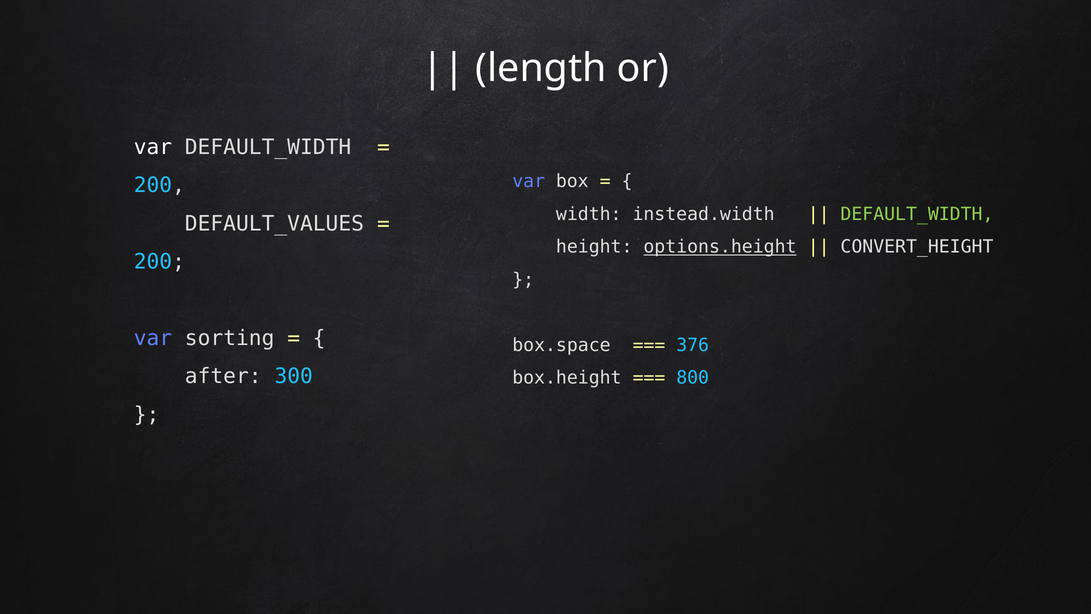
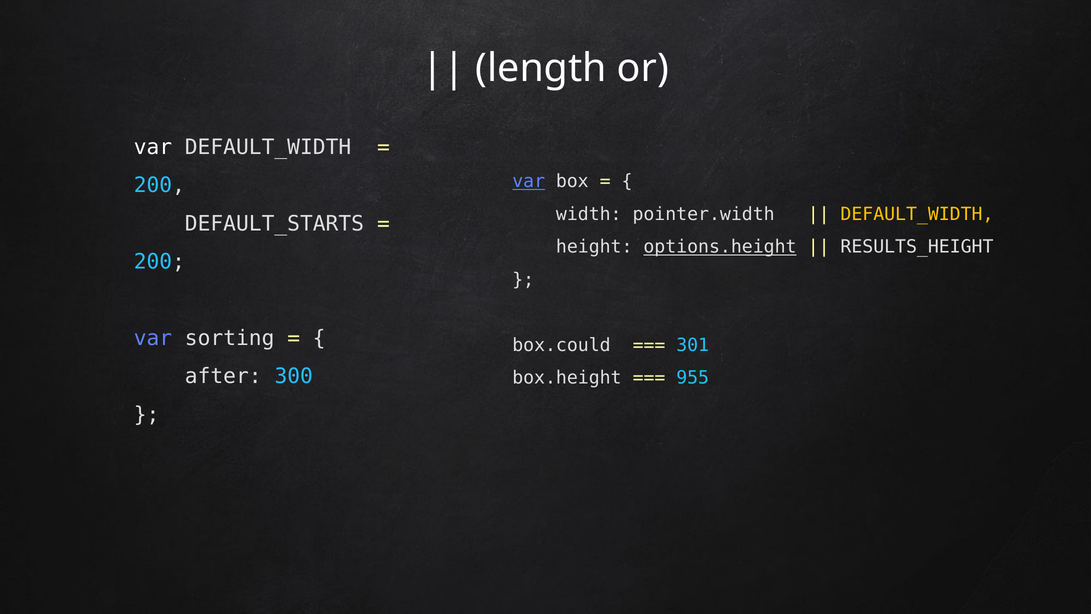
var underline: none -> present (529, 181)
instead.width: instead.width -> pointer.width (704, 214)
DEFAULT_WIDTH colour: light green -> yellow (917, 214)
DEFAULT_VALUES: DEFAULT_VALUES -> DEFAULT_STARTS (274, 223)
CONVERT_HEIGHT: CONVERT_HEIGHT -> RESULTS_HEIGHT (917, 247)
box.space: box.space -> box.could (561, 345)
376: 376 -> 301 (693, 345)
800: 800 -> 955 (693, 378)
